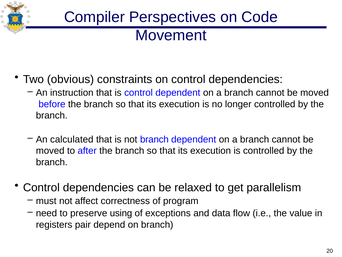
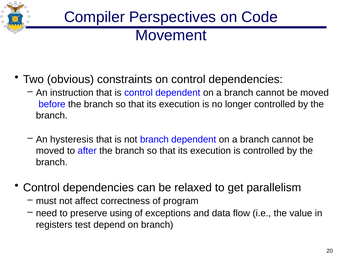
calculated: calculated -> hysteresis (72, 139)
pair: pair -> test (83, 224)
